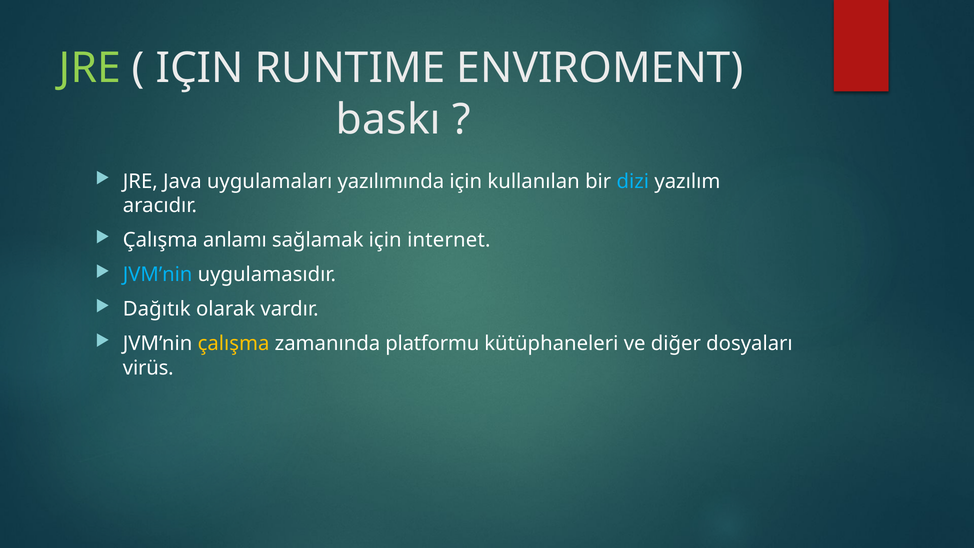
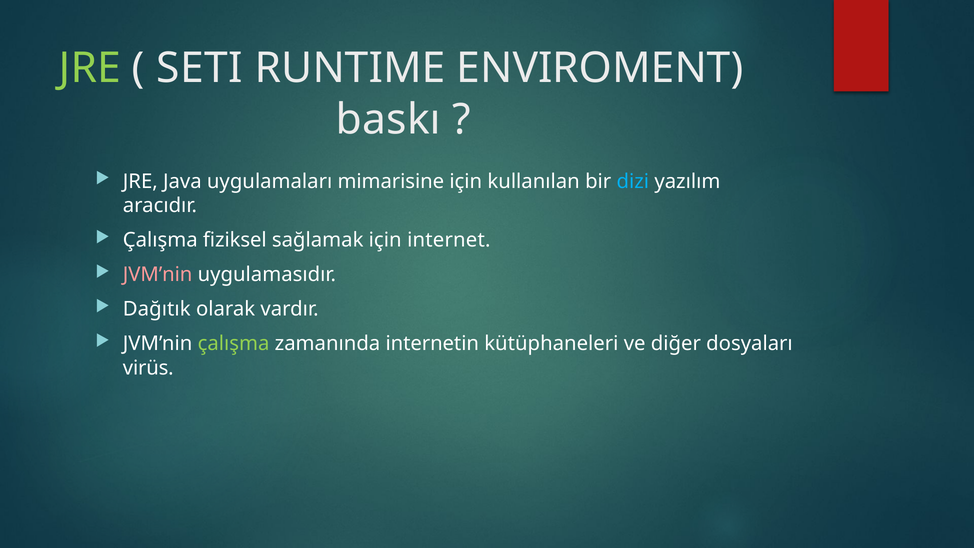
IÇIN: IÇIN -> SETI (200, 68)
yazılımında: yazılımında -> mimarisine (391, 181)
anlamı: anlamı -> fiziksel (235, 240)
JVM’nin colour: light blue -> pink (158, 275)
çalışma colour: yellow -> light green (234, 344)
platformu: platformu -> internetin (432, 344)
